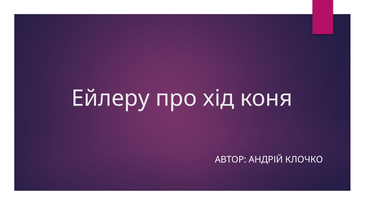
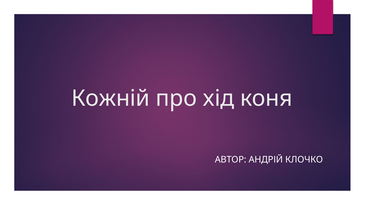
Ейлеру: Ейлеру -> Кожній (111, 99)
